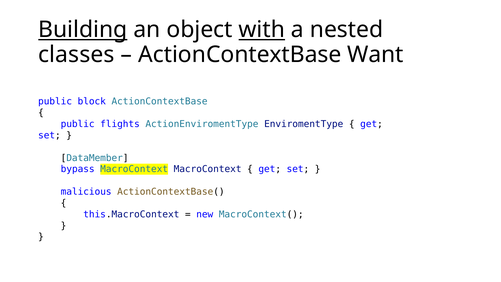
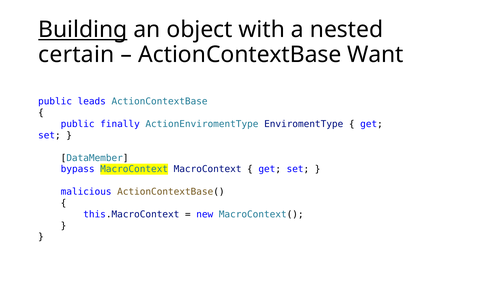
with underline: present -> none (262, 30)
classes: classes -> certain (76, 54)
block: block -> leads (92, 101)
flights: flights -> finally (120, 124)
